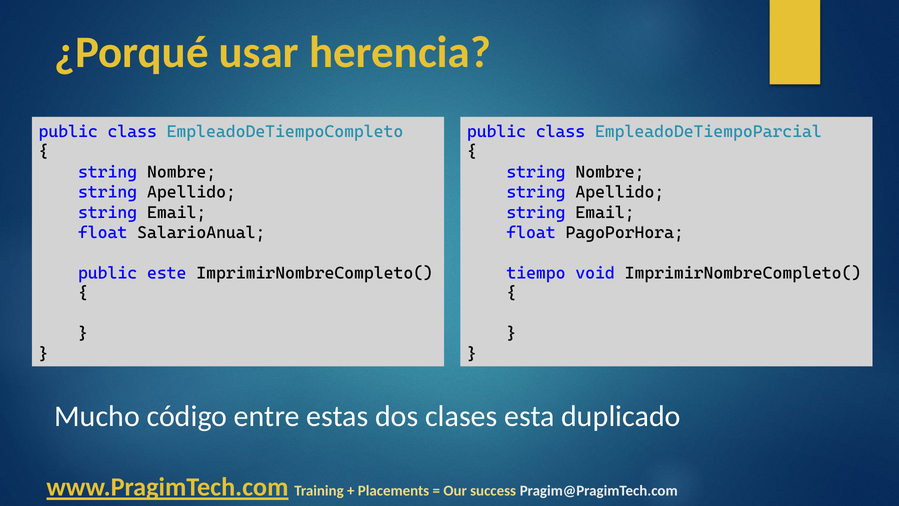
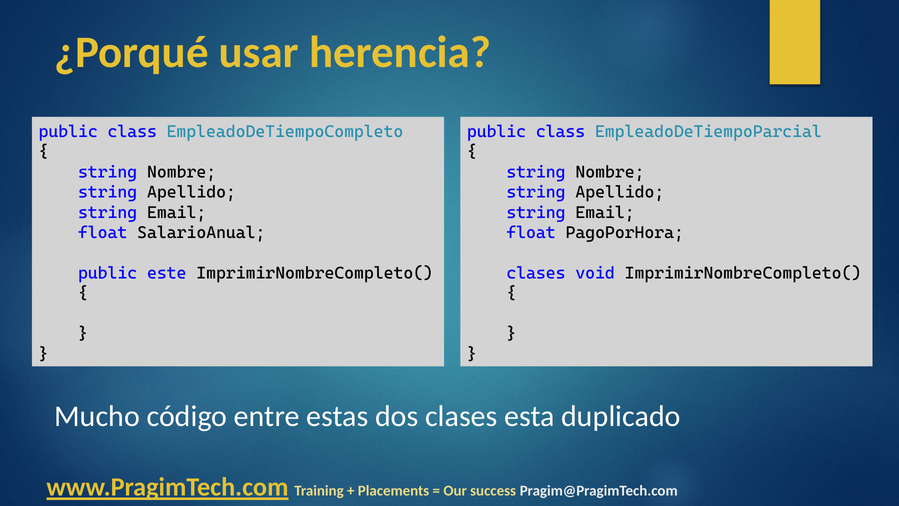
tiempo: tiempo -> clases (536, 273)
